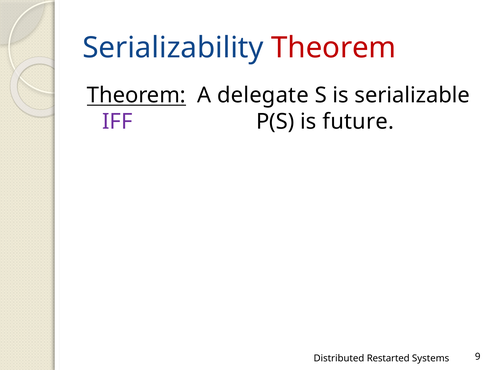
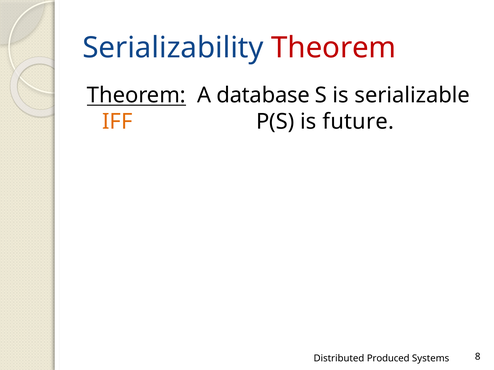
delegate: delegate -> database (263, 95)
IFF colour: purple -> orange (117, 122)
Restarted: Restarted -> Produced (388, 359)
9: 9 -> 8 (478, 357)
